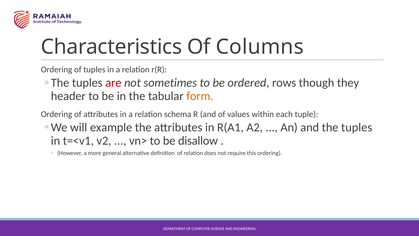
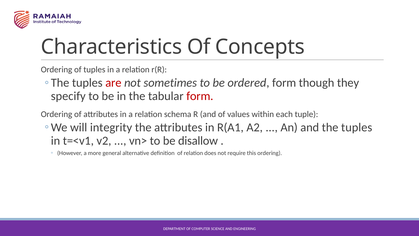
Columns: Columns -> Concepts (260, 47)
ordered rows: rows -> form (284, 83)
header: header -> specify (68, 96)
form colour: orange -> red (200, 96)
example: example -> integrity (111, 127)
